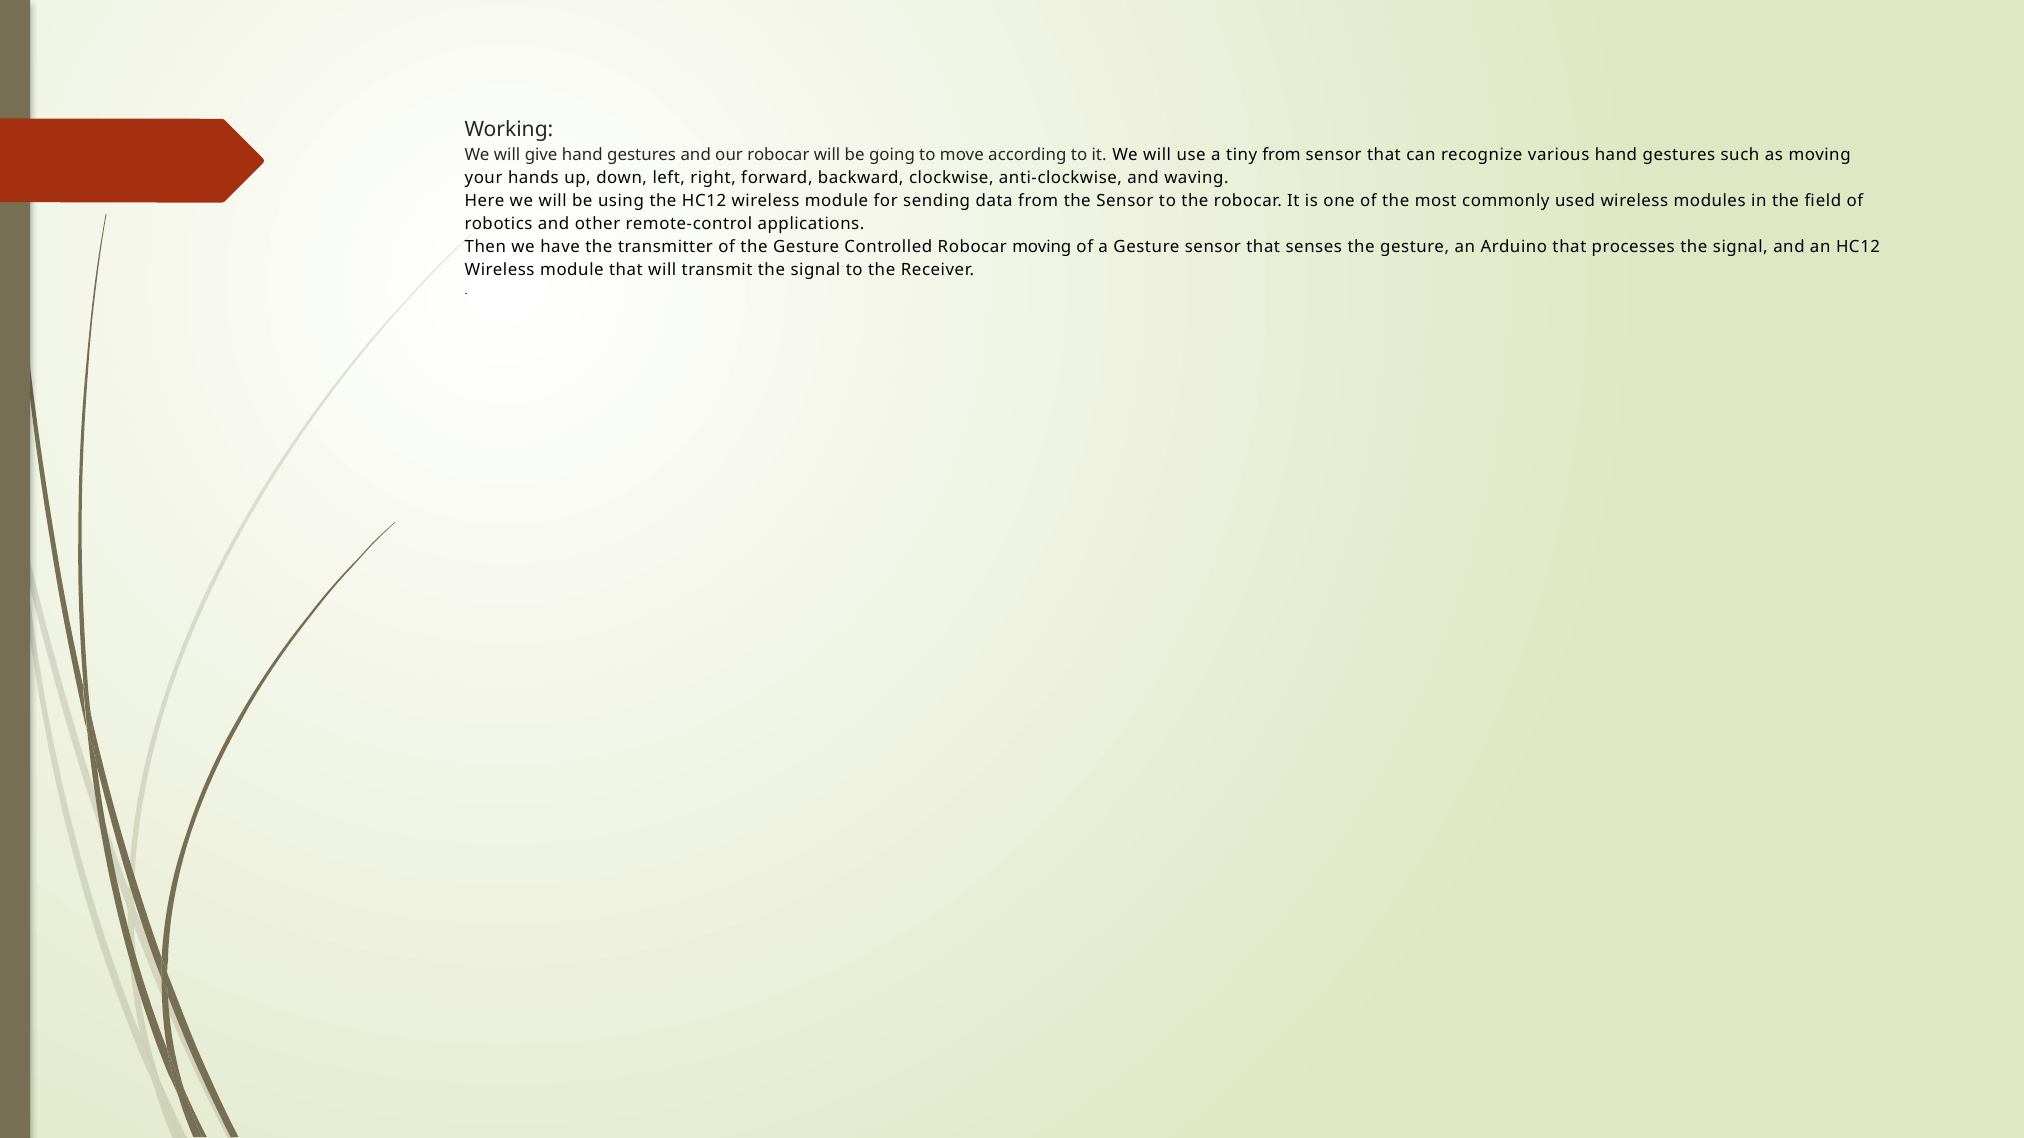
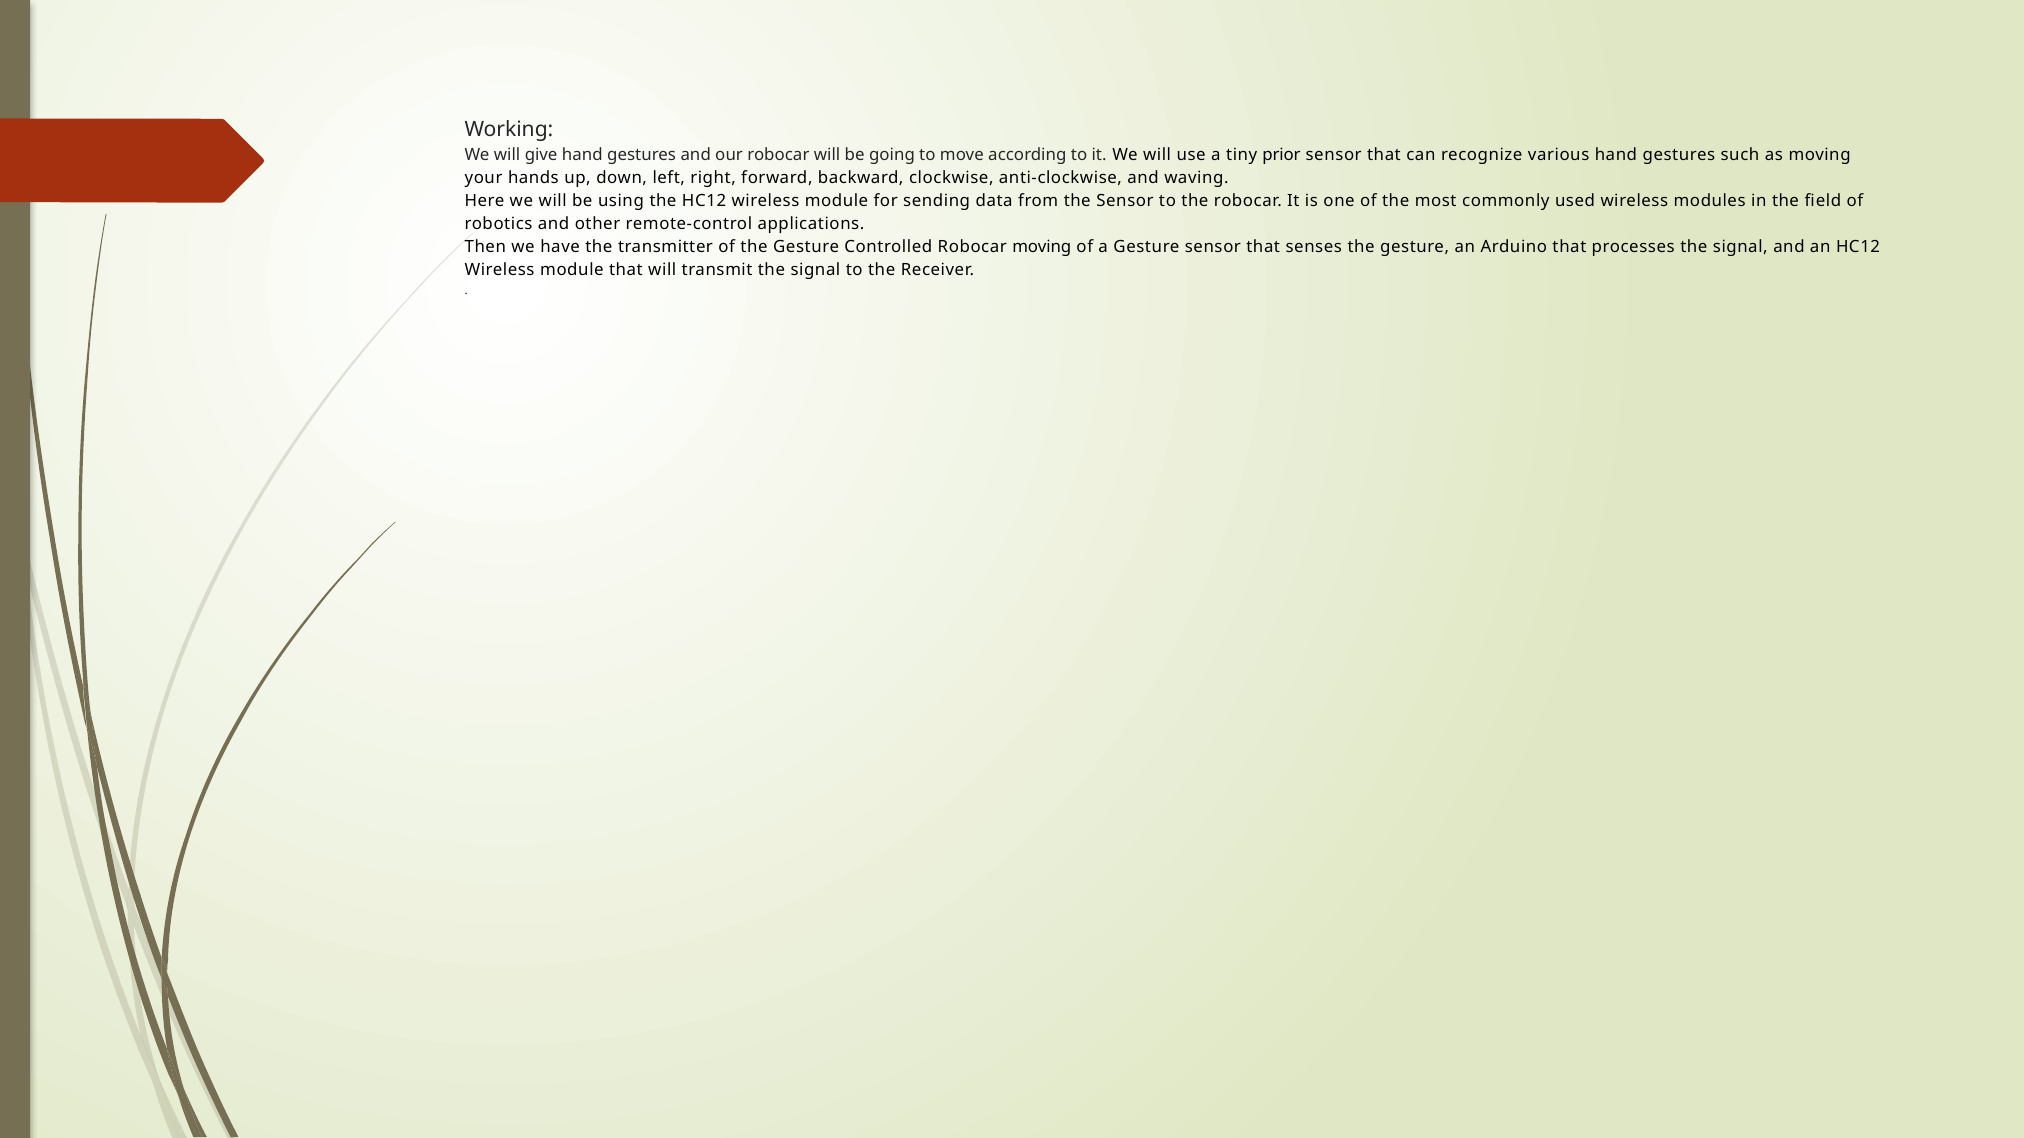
tiny from: from -> prior (1282, 155)
